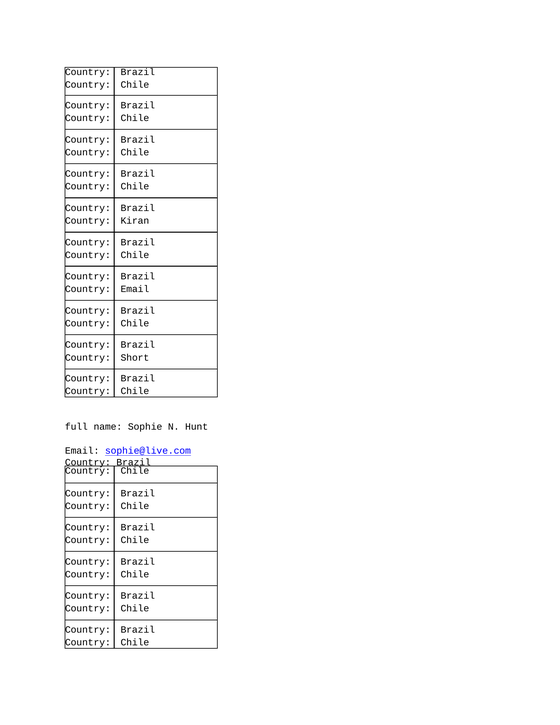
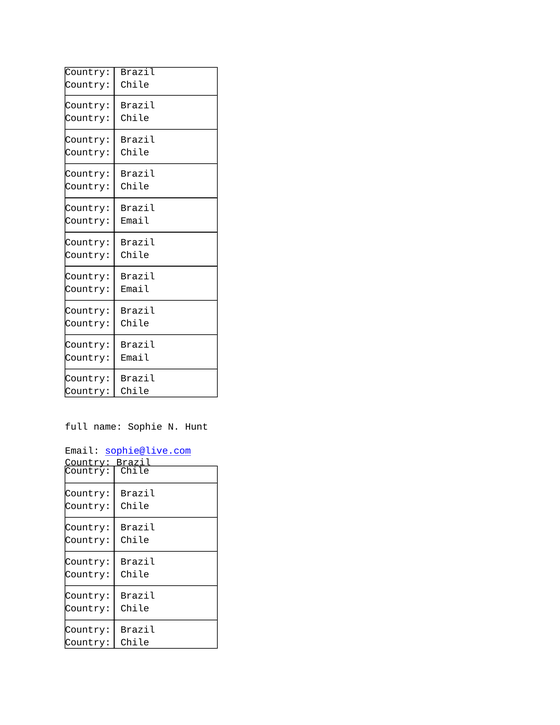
Kiran: Kiran -> Email (135, 221)
Short: Short -> Email (135, 357)
